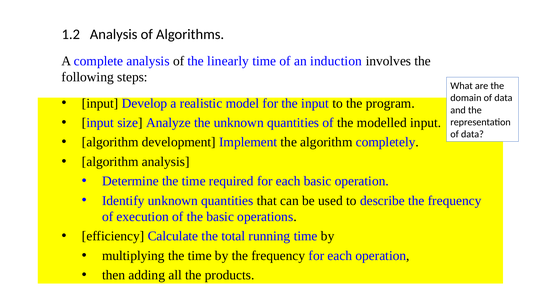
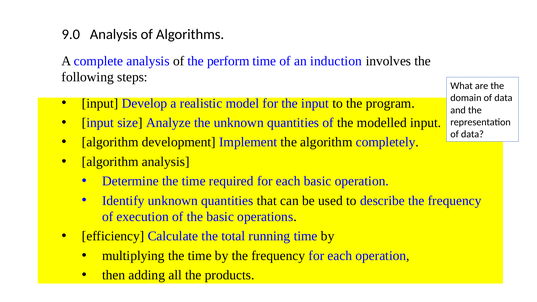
1.2: 1.2 -> 9.0 (71, 34)
linearly: linearly -> perform (228, 61)
